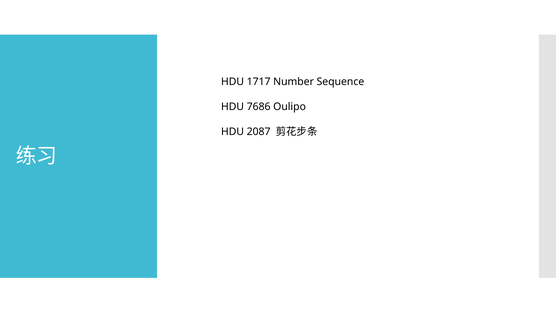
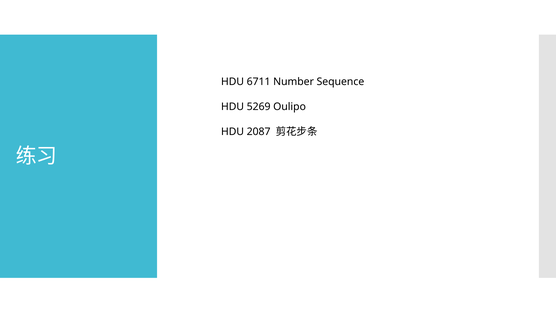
1717: 1717 -> 6711 (259, 82)
7686: 7686 -> 5269 (259, 107)
